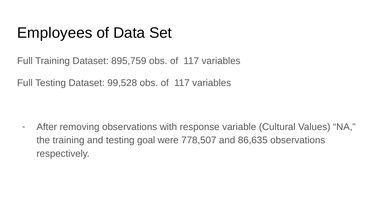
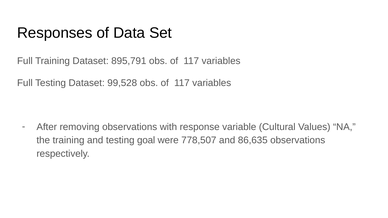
Employees: Employees -> Responses (55, 33)
895,759: 895,759 -> 895,791 (129, 61)
